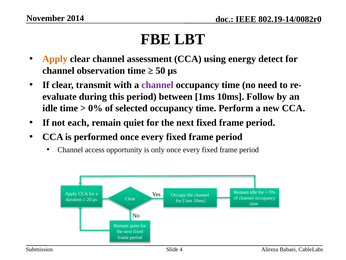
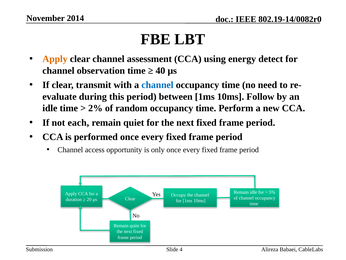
50: 50 -> 40 (160, 70)
channel colour: purple -> blue (157, 85)
0%: 0% -> 2% (95, 108)
selected: selected -> random (132, 108)
